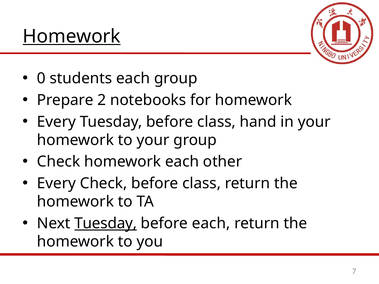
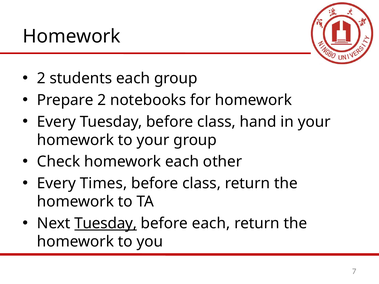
Homework underline: present -> none (72, 36)
0: 0 -> 2 (41, 78)
Every Check: Check -> Times (103, 184)
